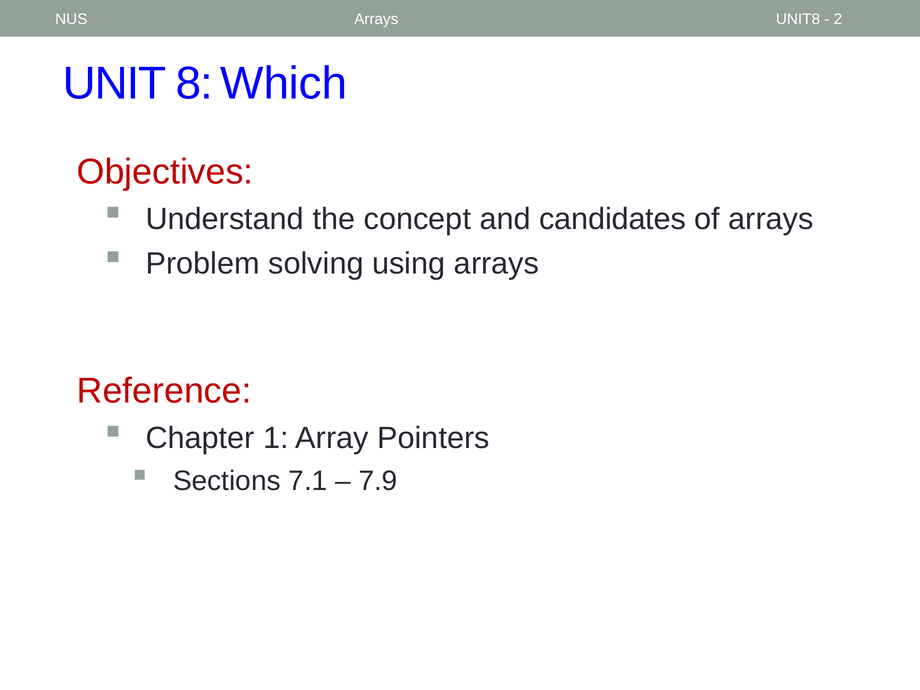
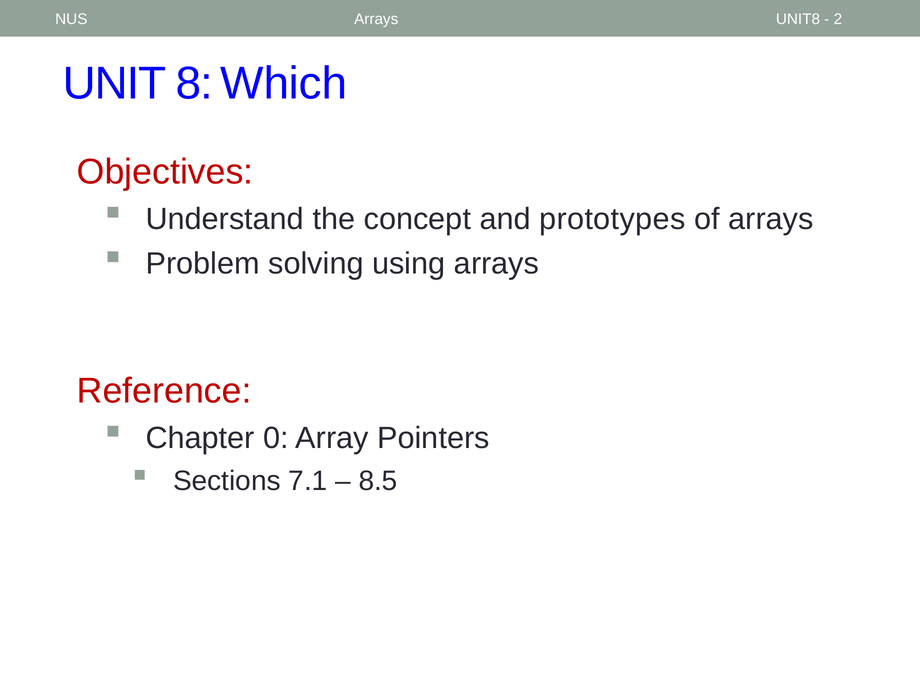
candidates: candidates -> prototypes (612, 219)
1: 1 -> 0 (276, 438)
7.9: 7.9 -> 8.5 (378, 481)
